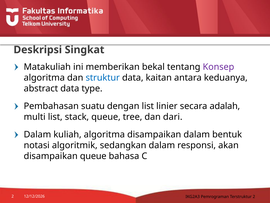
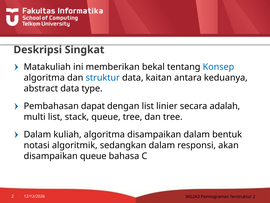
Konsep colour: purple -> blue (218, 67)
suatu: suatu -> dapat (93, 106)
dan dari: dari -> tree (173, 117)
